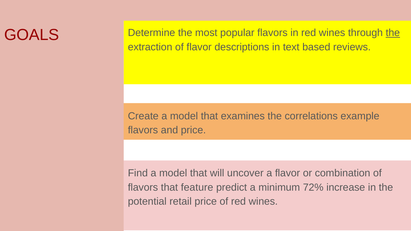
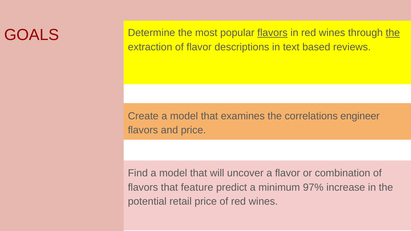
flavors underline: none -> present (272, 33)
example: example -> engineer (360, 116)
72%: 72% -> 97% (313, 188)
